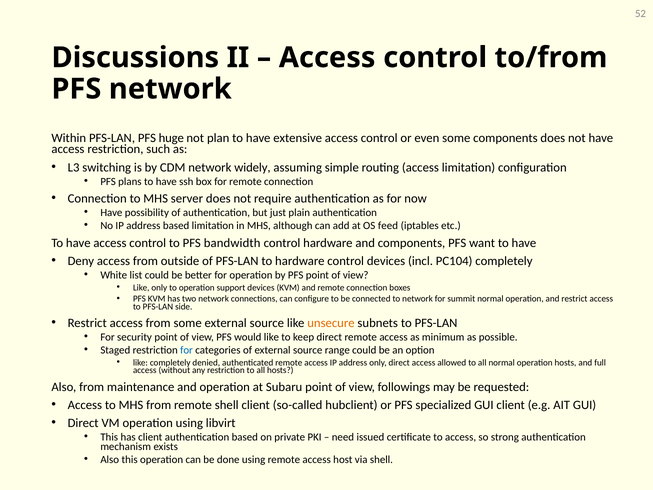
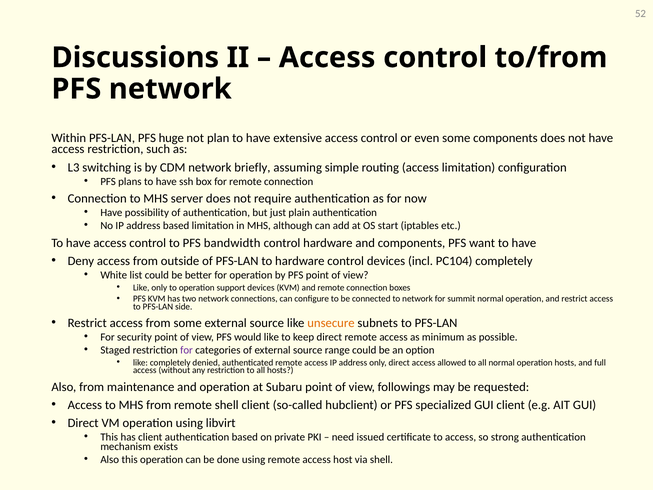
widely: widely -> briefly (252, 167)
feed: feed -> start (388, 226)
for colour: blue -> purple (187, 350)
